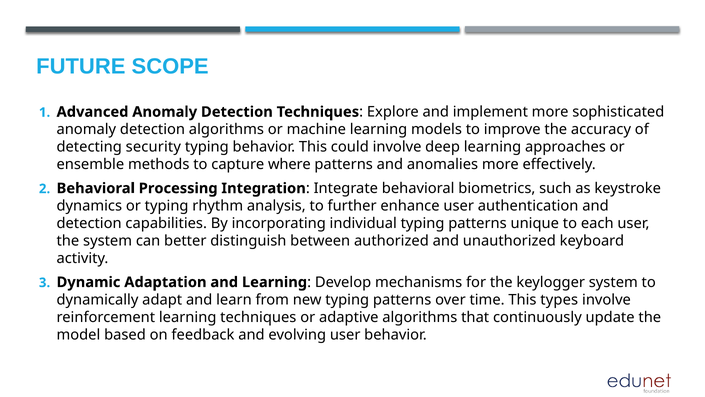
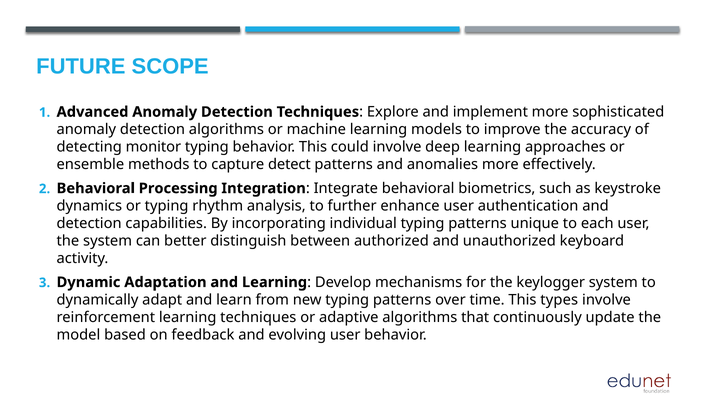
security: security -> monitor (153, 147)
where: where -> detect (289, 164)
